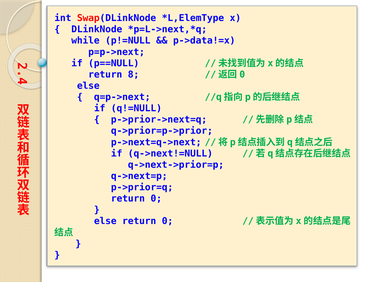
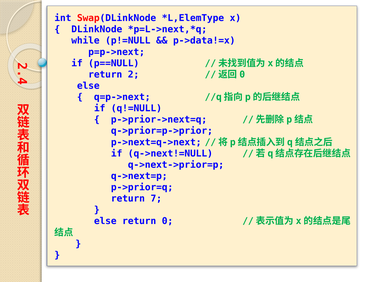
return 8: 8 -> 2 (134, 74)
0: 0 -> 7 (156, 199)
